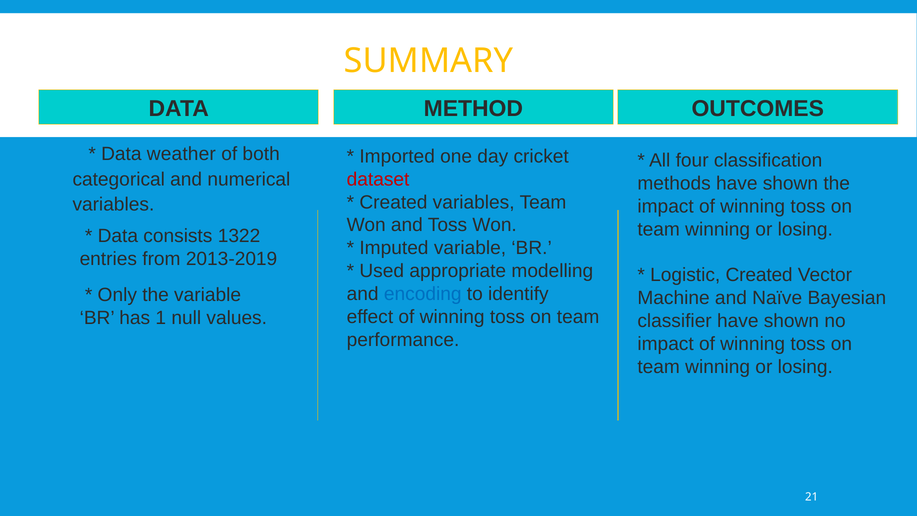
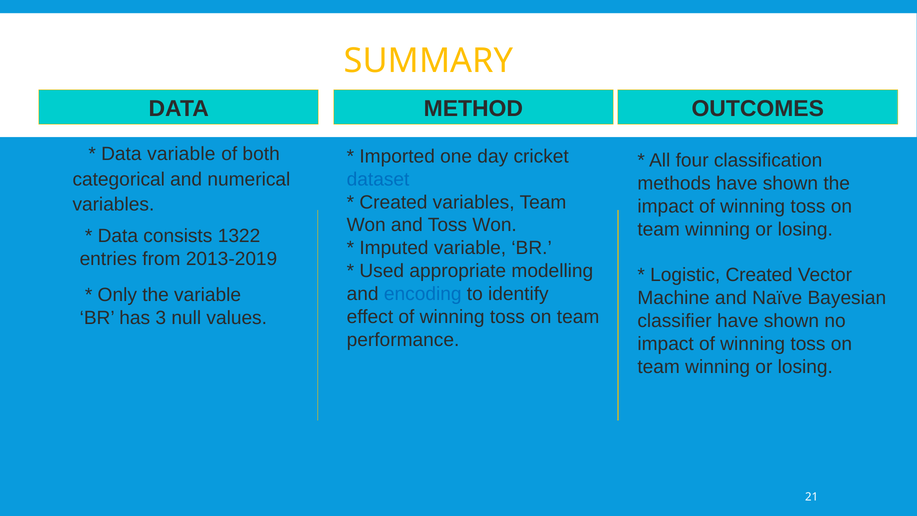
Data weather: weather -> variable (181, 154)
dataset colour: red -> blue (378, 179)
1: 1 -> 3 (161, 318)
